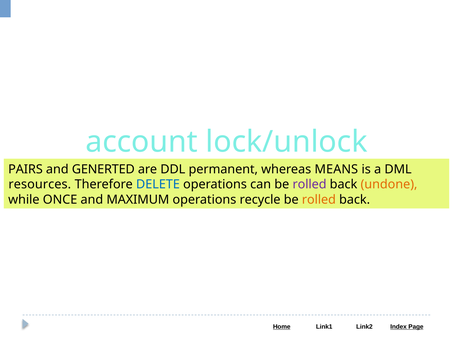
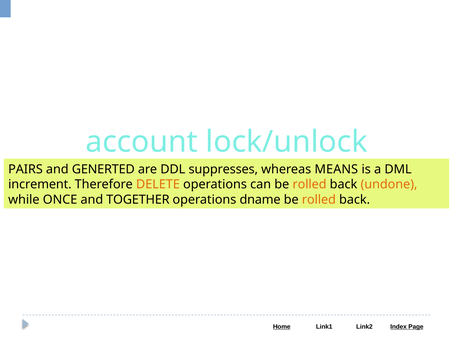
permanent: permanent -> suppresses (223, 169)
resources: resources -> increment (40, 184)
DELETE colour: blue -> orange (158, 184)
rolled colour: purple -> orange (310, 184)
MAXIMUM: MAXIMUM -> TOGETHER (138, 199)
recycle: recycle -> dname (260, 199)
